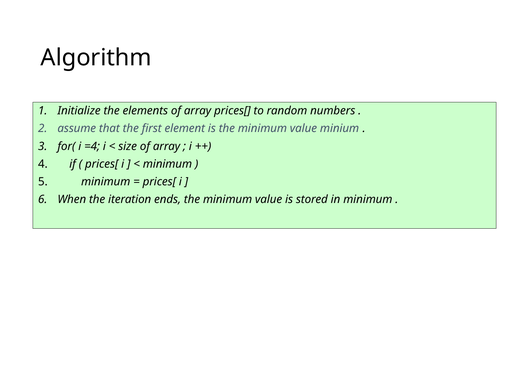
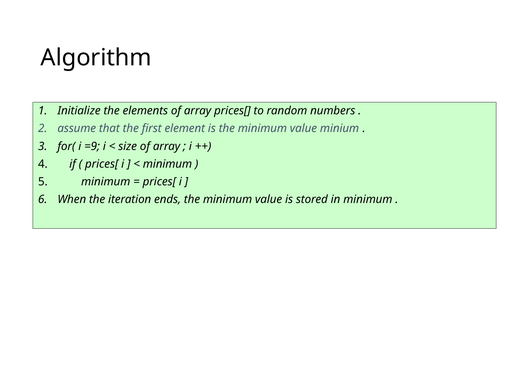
=4: =4 -> =9 (92, 146)
